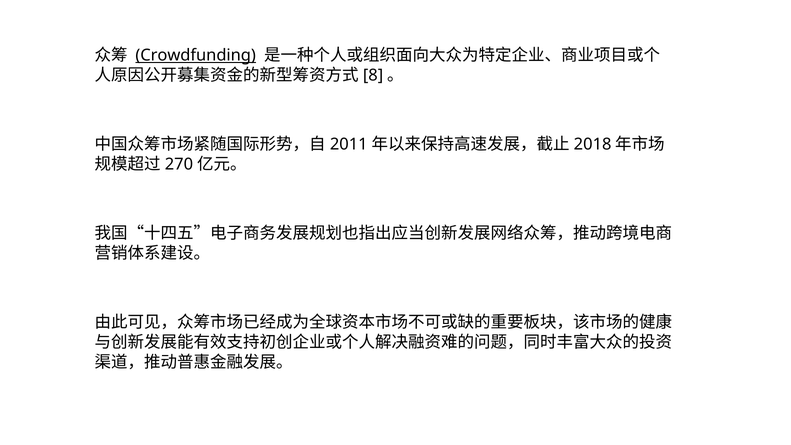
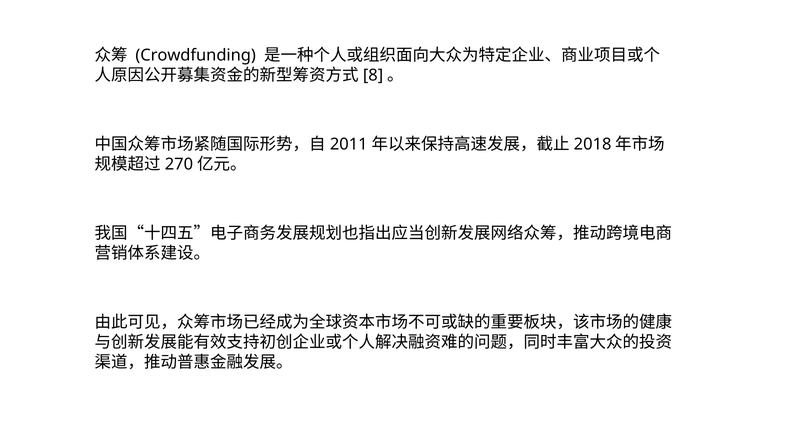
Crowdfunding underline: present -> none (196, 55)
